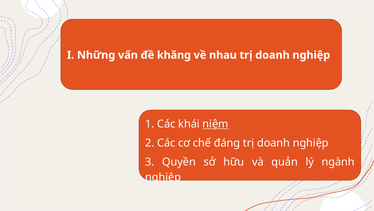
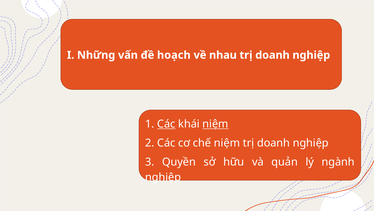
khăng: khăng -> hoạch (174, 55)
Các underline: none -> present (166, 124)
chế đáng: đáng -> niệm (227, 143)
